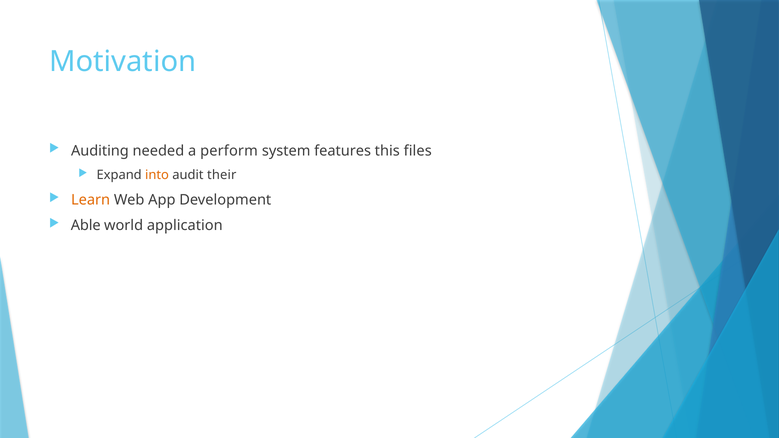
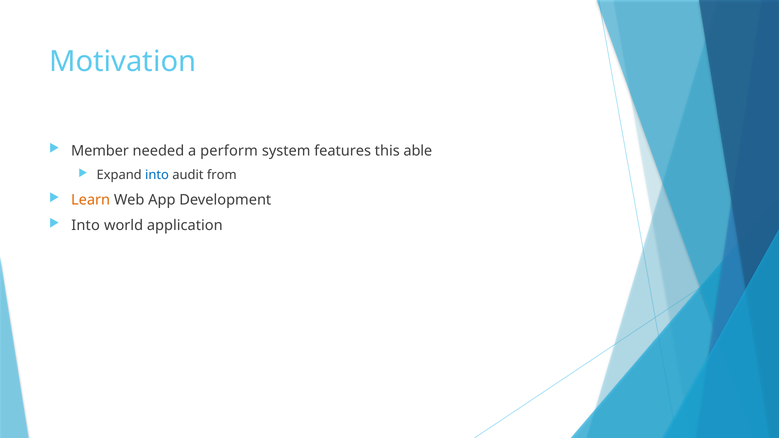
Auditing: Auditing -> Member (100, 151)
files: files -> able (418, 151)
into colour: orange -> blue (157, 175)
their: their -> from (222, 175)
Able: Able -> Into (86, 226)
